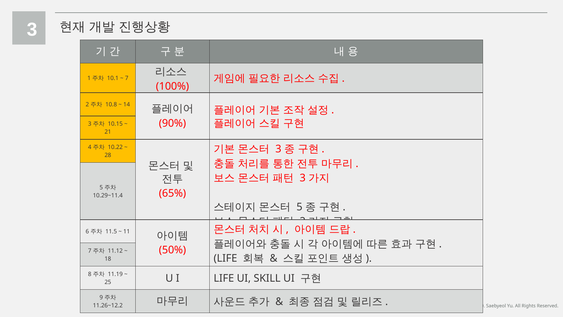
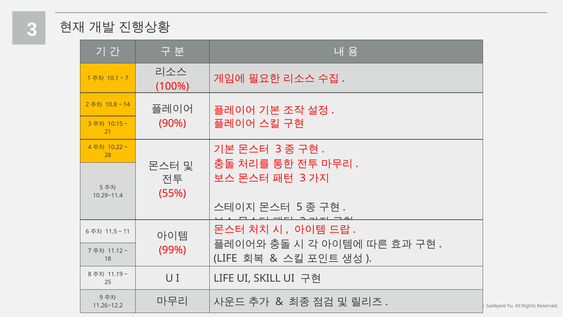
65%: 65% -> 55% (172, 193)
50%: 50% -> 99% (172, 250)
